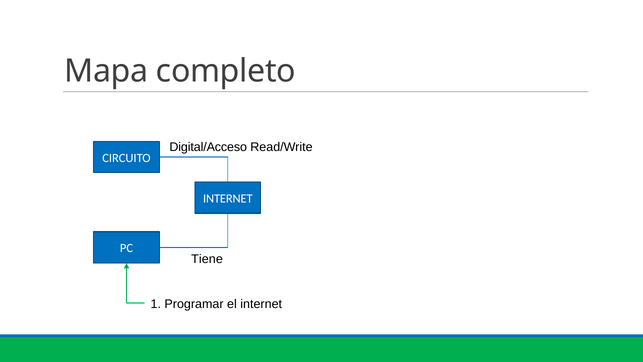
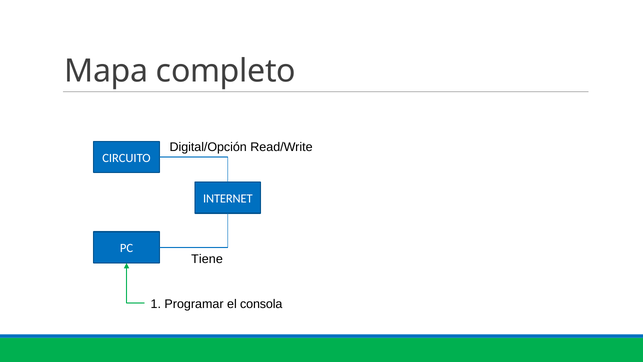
Digital/Acceso: Digital/Acceso -> Digital/Opción (208, 147)
el internet: internet -> consola (261, 304)
